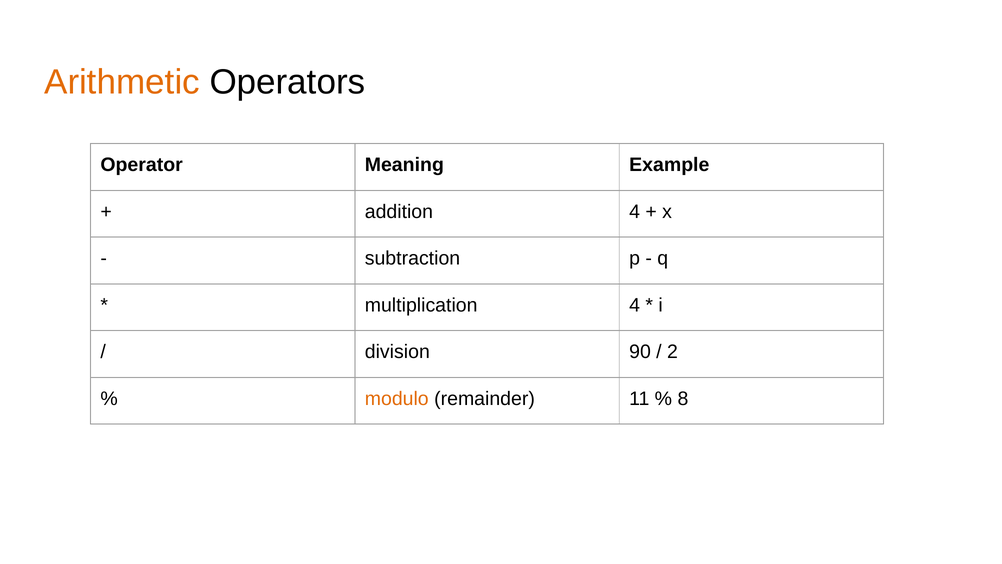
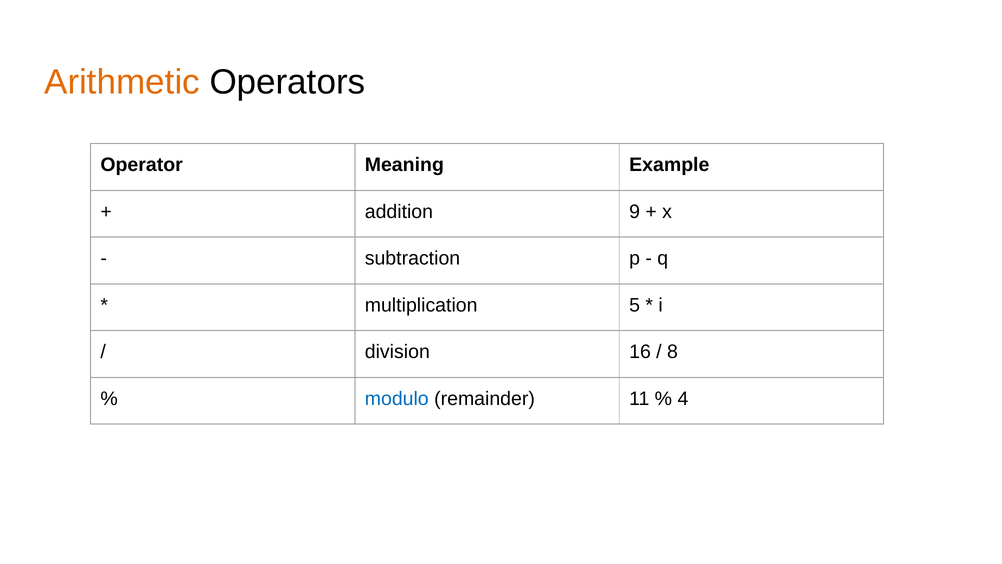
addition 4: 4 -> 9 (635, 212)
multiplication 4: 4 -> 5 (635, 305)
90: 90 -> 16 (640, 352)
2: 2 -> 8 (672, 352)
modulo colour: orange -> blue (397, 398)
8: 8 -> 4 (683, 398)
